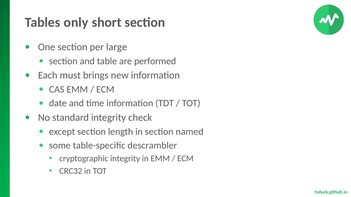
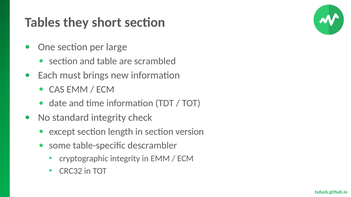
only: only -> they (76, 23)
performed: performed -> scrambled (155, 61)
named: named -> version (190, 132)
